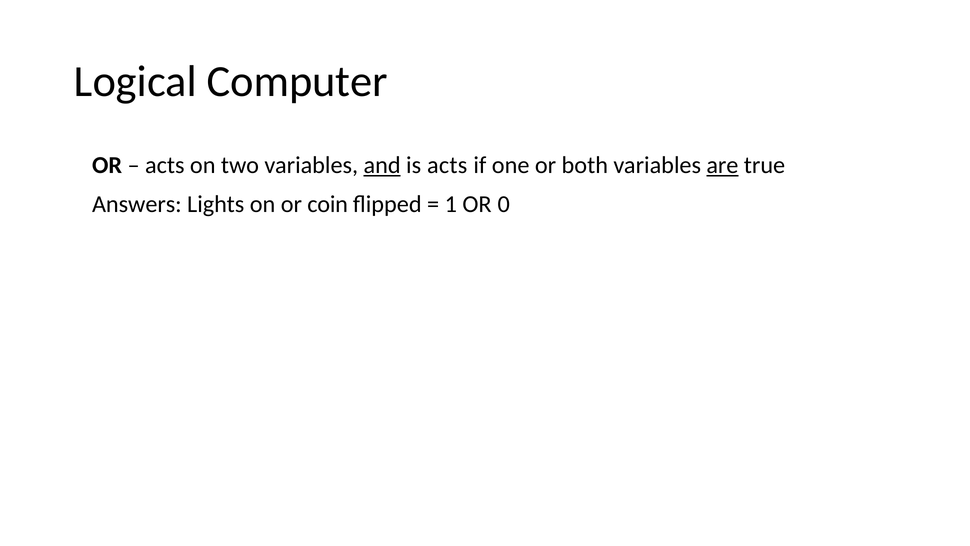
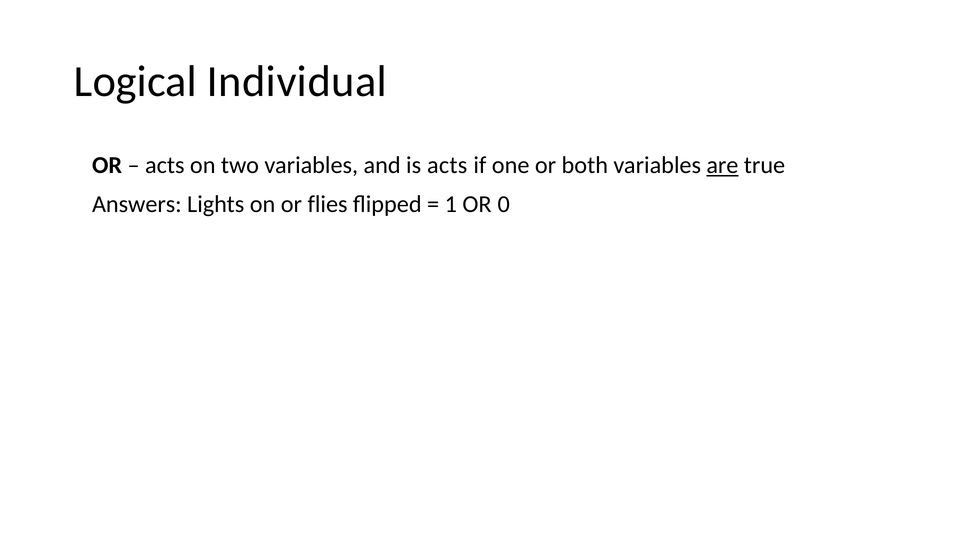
Computer: Computer -> Individual (297, 81)
and underline: present -> none (382, 165)
coin: coin -> flies (328, 204)
